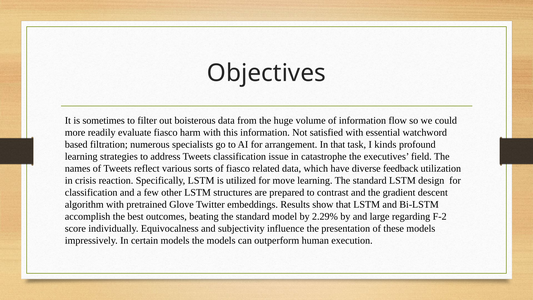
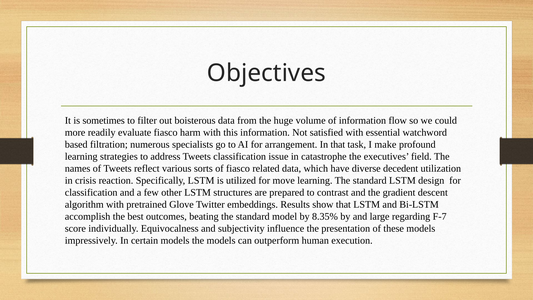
kinds: kinds -> make (385, 144)
feedback: feedback -> decedent (401, 168)
2.29%: 2.29% -> 8.35% (325, 216)
F-2: F-2 -> F-7 (440, 216)
